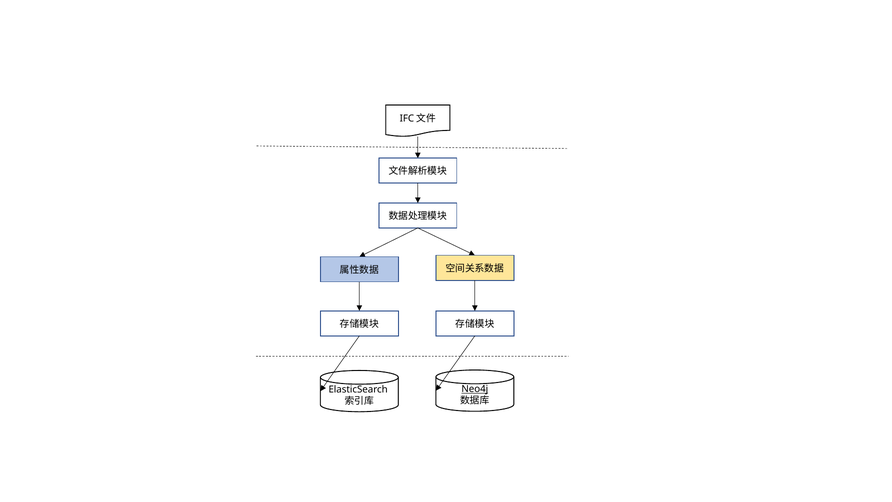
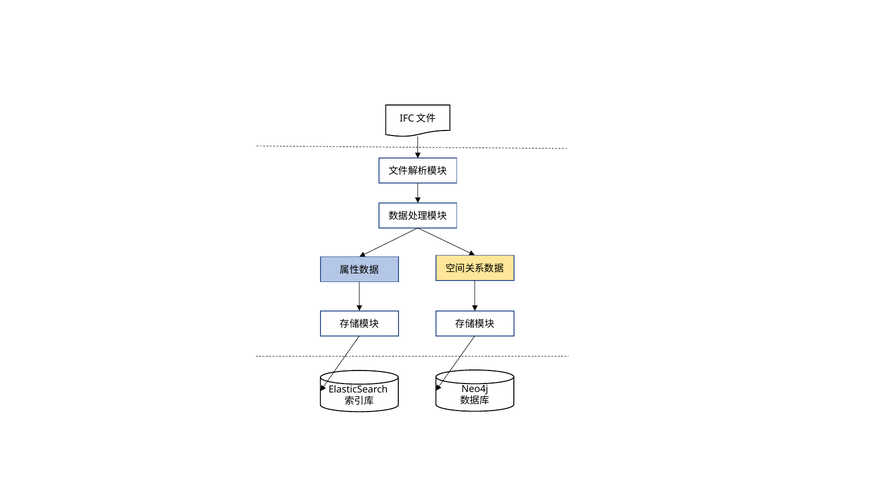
Neo4j underline: present -> none (475, 389)
